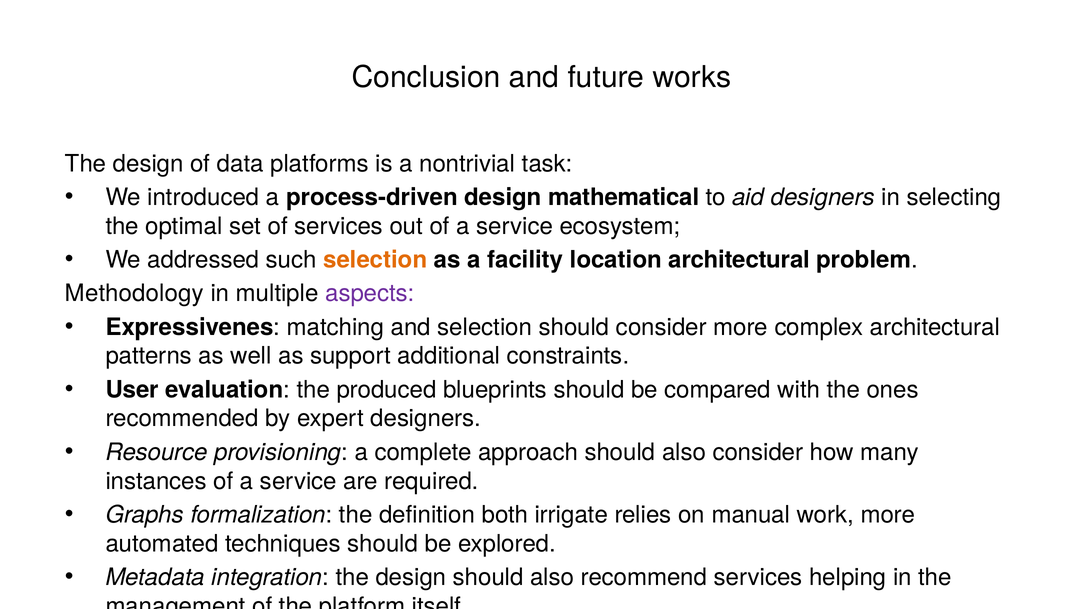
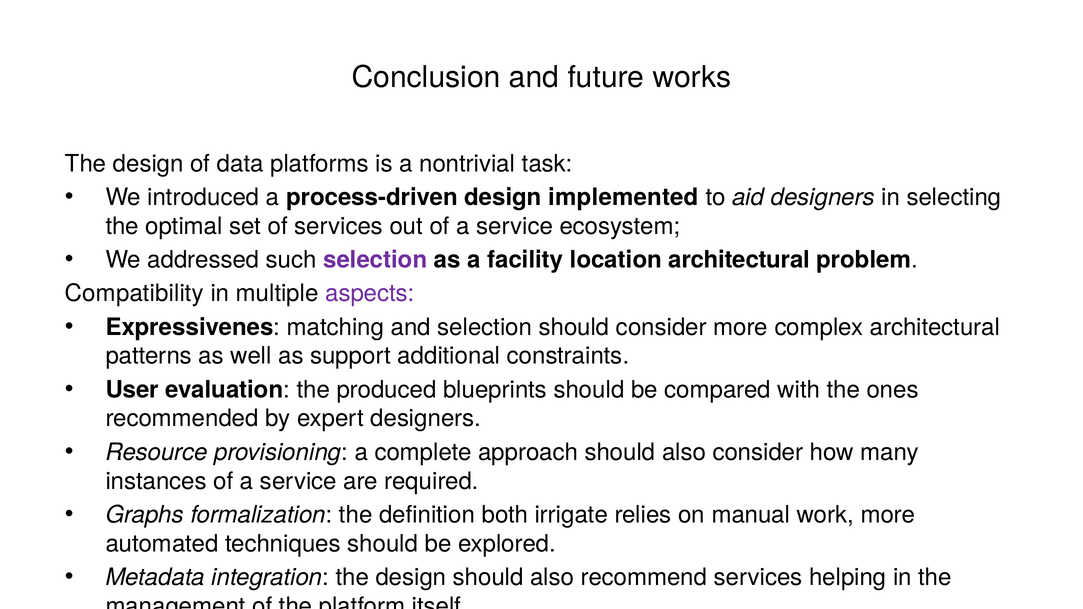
mathematical: mathematical -> implemented (623, 197)
selection colour: orange -> purple (375, 260)
Methodology: Methodology -> Compatibility (134, 294)
